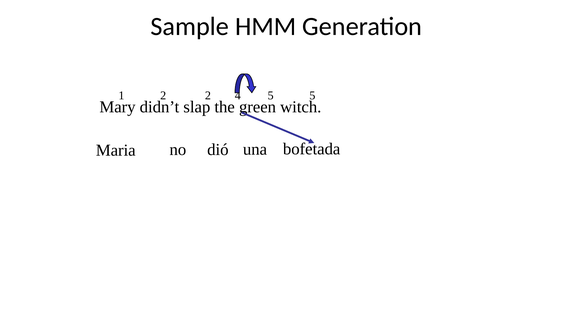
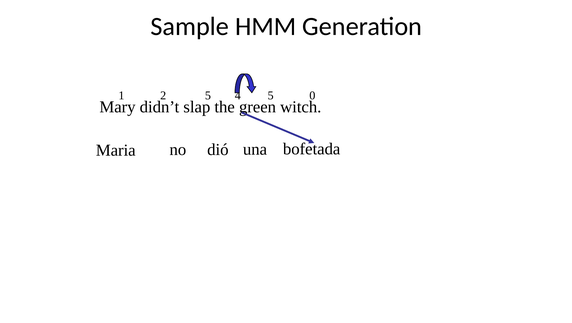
2 2: 2 -> 5 (208, 95)
5 5: 5 -> 0 (312, 95)
